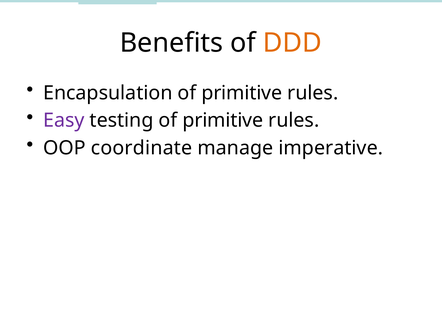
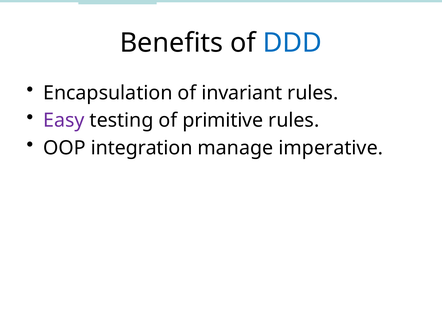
DDD colour: orange -> blue (292, 43)
Encapsulation of primitive: primitive -> invariant (242, 93)
coordinate: coordinate -> integration (142, 148)
